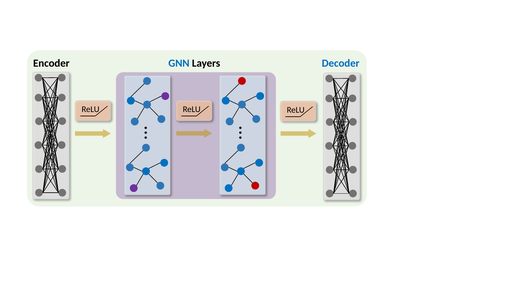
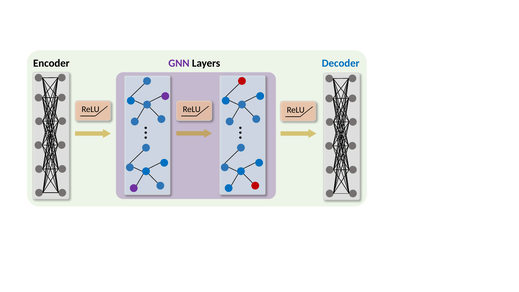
GNN colour: blue -> purple (179, 63)
